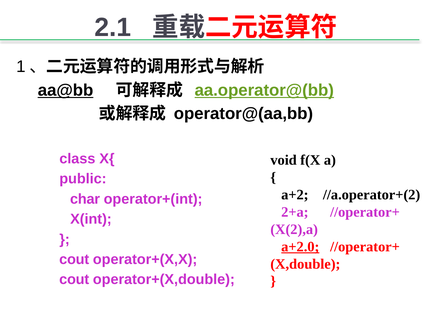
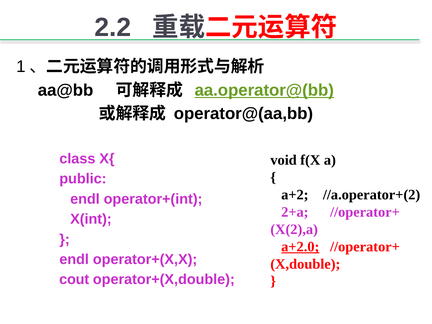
2.1: 2.1 -> 2.2 (113, 28)
aa@bb underline: present -> none (66, 90)
char: char -> endl (85, 199)
cout: cout -> endl (74, 259)
